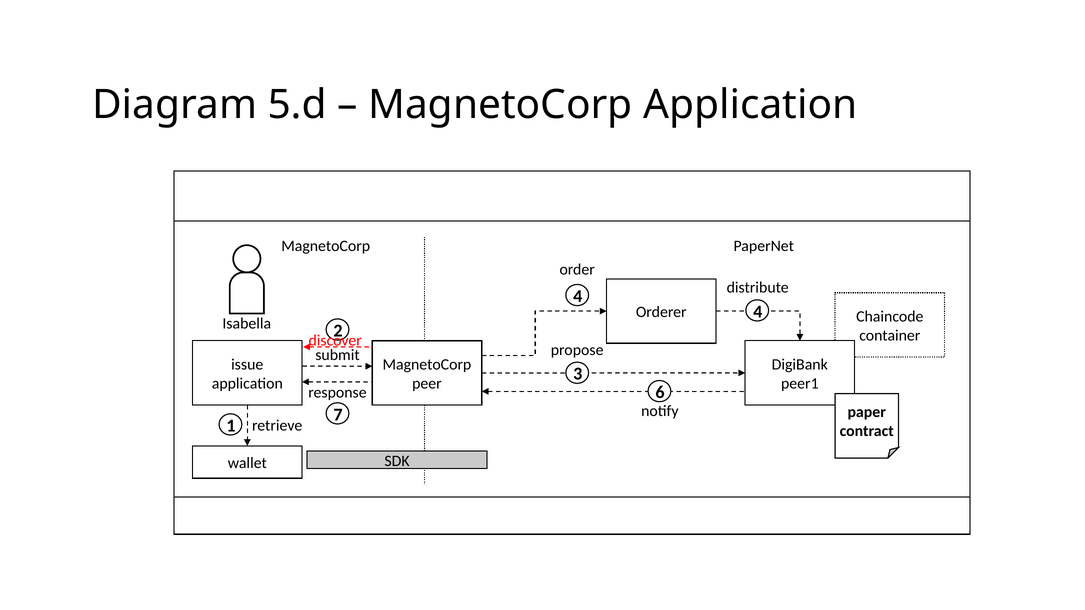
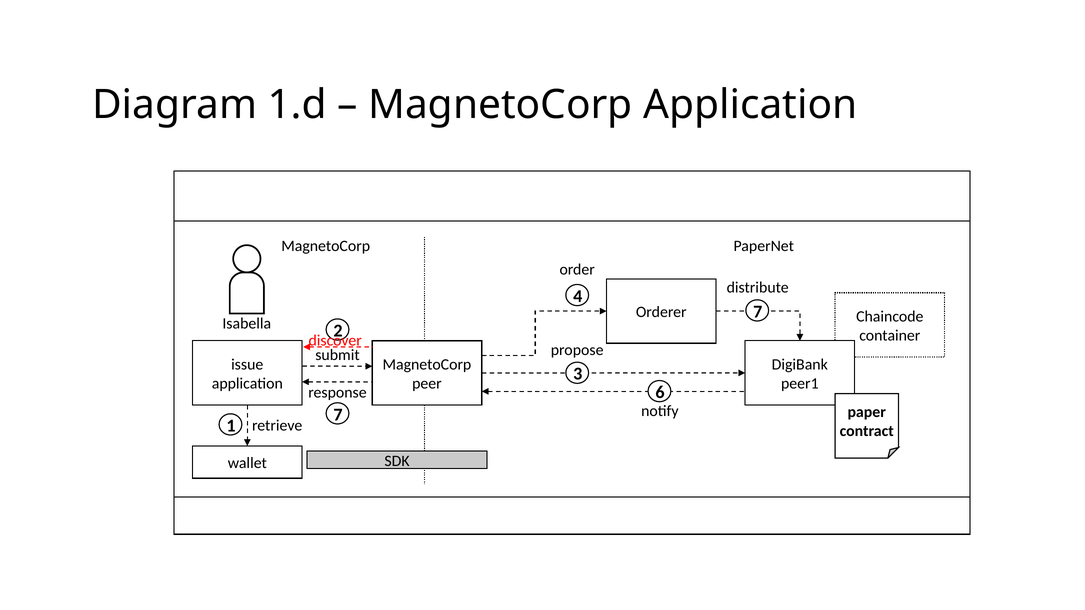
5.d: 5.d -> 1.d (297, 105)
Orderer 4: 4 -> 7 (758, 312)
